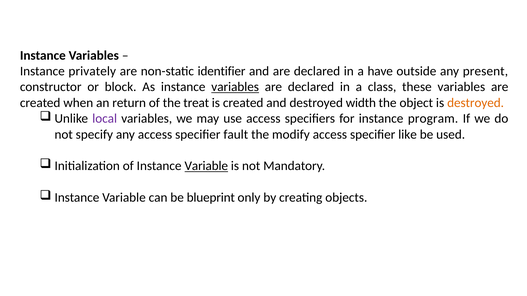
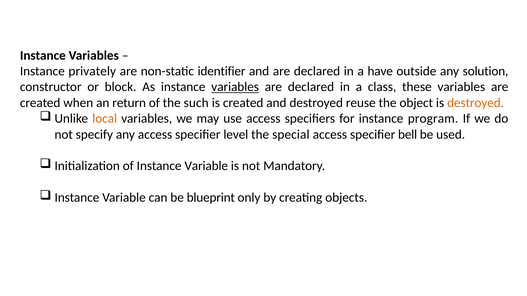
present: present -> solution (486, 71)
treat: treat -> such (196, 103)
width: width -> reuse (361, 103)
local colour: purple -> orange (105, 119)
fault: fault -> level (236, 135)
modify: modify -> special (291, 135)
like: like -> bell (408, 135)
Variable underline: present -> none (206, 166)
